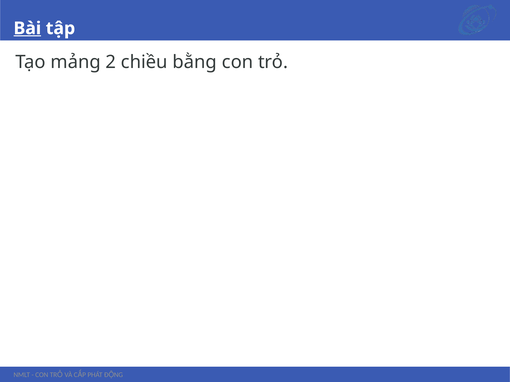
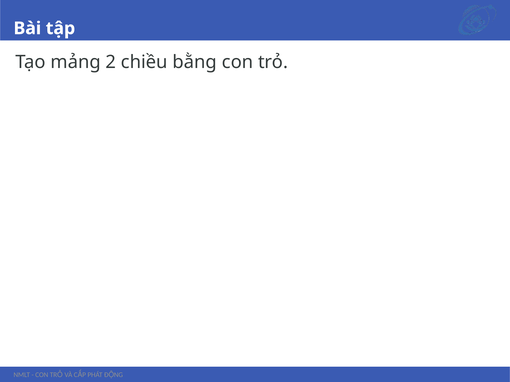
Bài underline: present -> none (27, 28)
